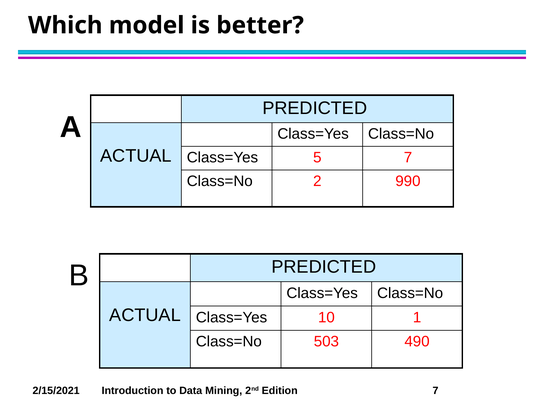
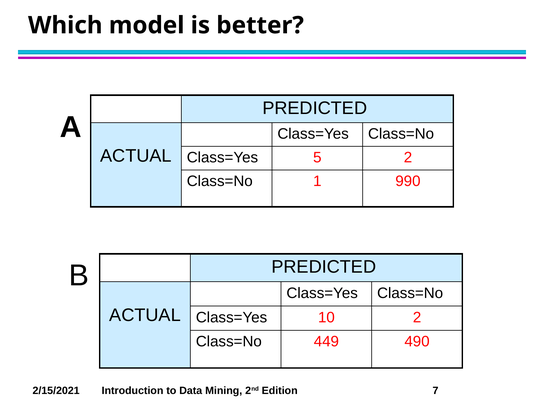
5 7: 7 -> 2 (408, 158)
2: 2 -> 1 (317, 181)
10 1: 1 -> 2 (417, 317)
503: 503 -> 449 (326, 342)
